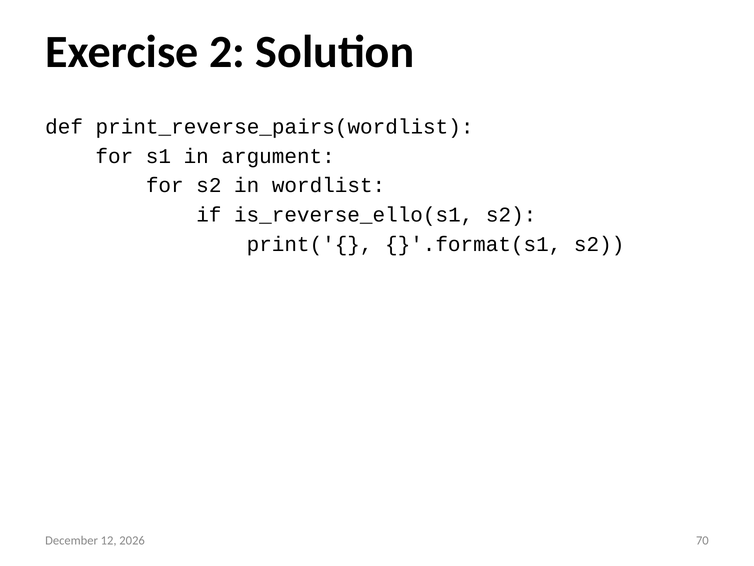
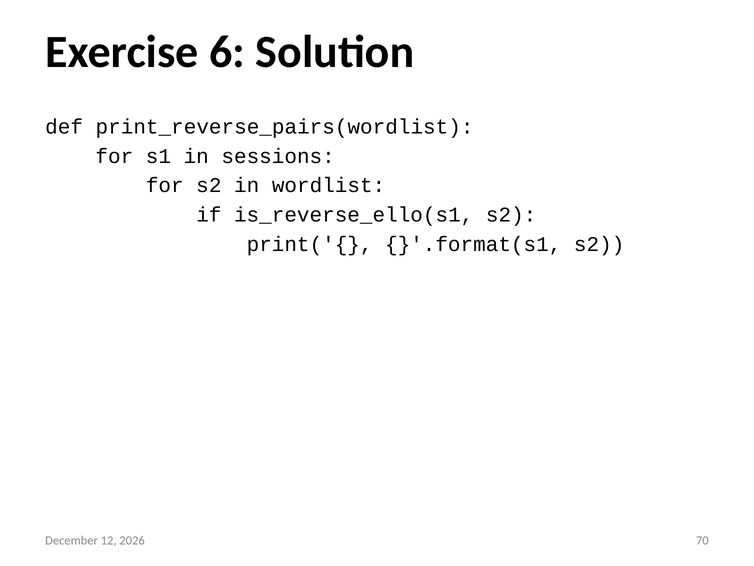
2: 2 -> 6 (227, 52)
argument: argument -> sessions (278, 156)
